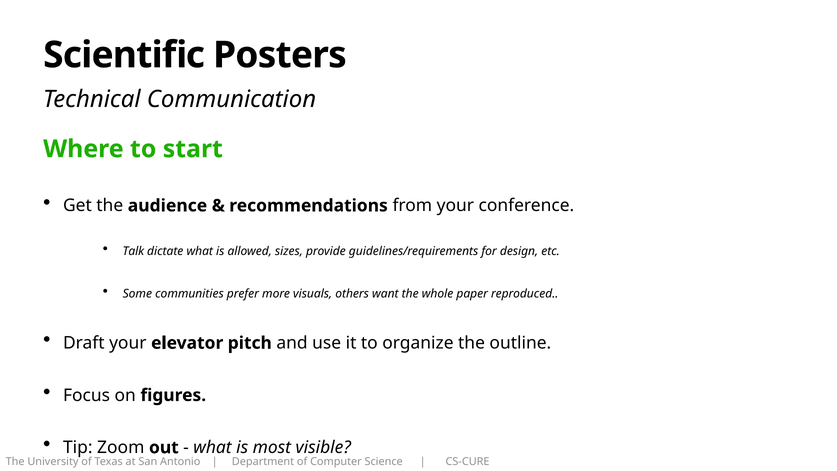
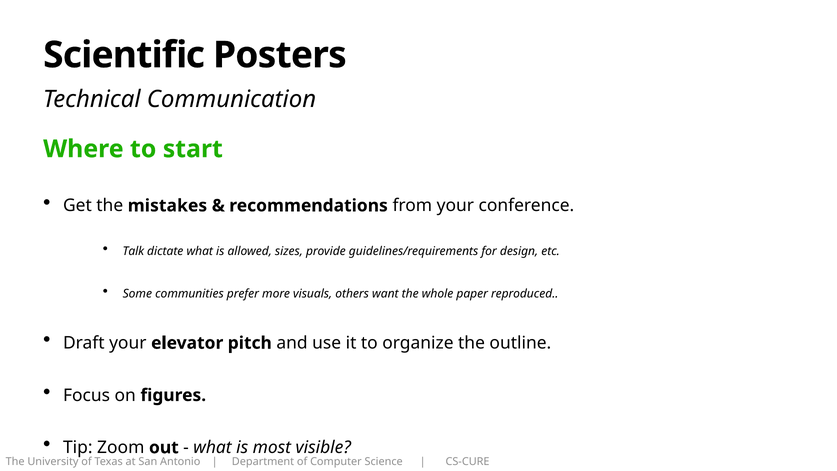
audience: audience -> mistakes (167, 206)
